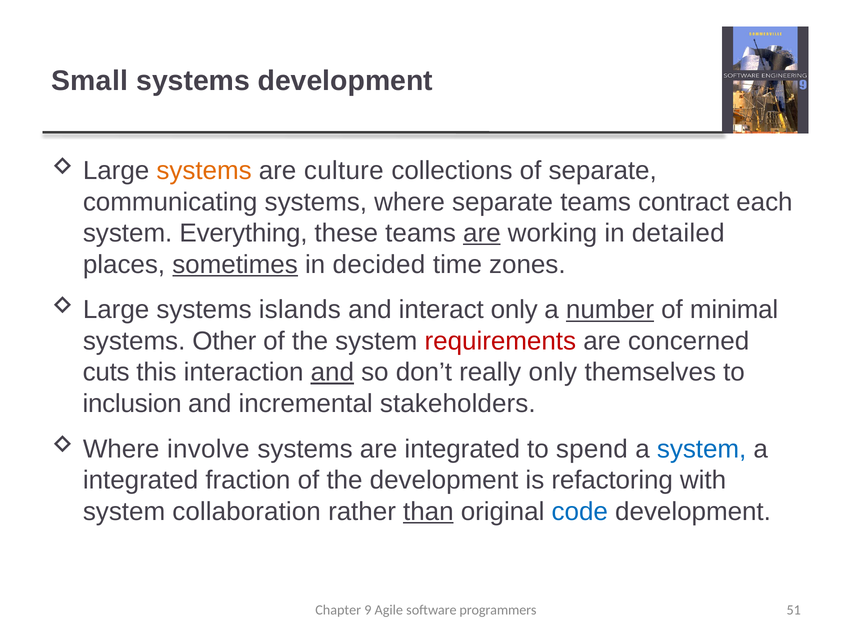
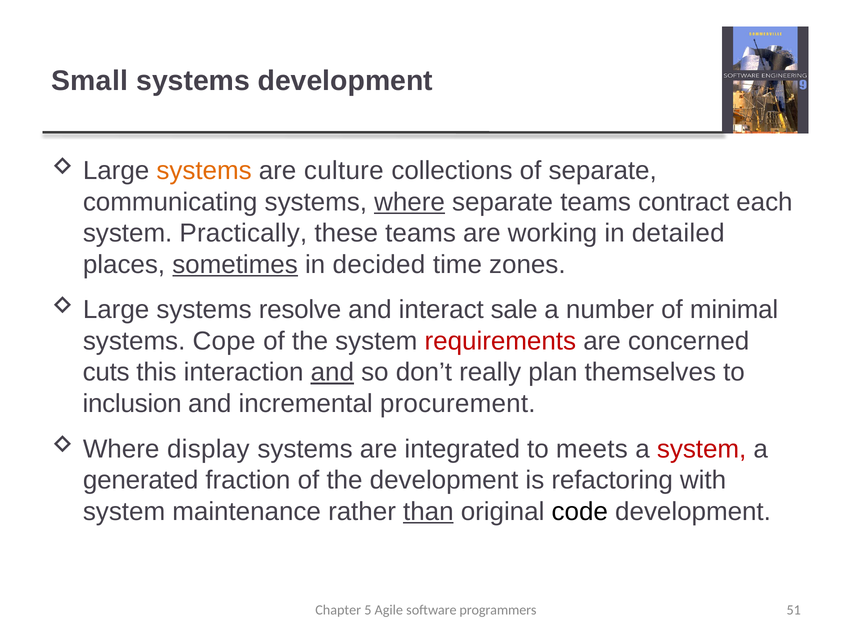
where underline: none -> present (410, 202)
Everything: Everything -> Practically (243, 233)
are underline: present -> none (482, 233)
islands: islands -> resolve (300, 310)
interact only: only -> sale (514, 310)
number underline: present -> none (610, 310)
Other: Other -> Cope (224, 341)
really only: only -> plan (553, 372)
stakeholders: stakeholders -> procurement (458, 404)
involve: involve -> display (208, 449)
spend: spend -> meets (592, 449)
system colour: blue -> red (702, 449)
integrated: integrated -> generated (141, 480)
collaboration: collaboration -> maintenance (247, 511)
code colour: blue -> black (580, 511)
9: 9 -> 5 (368, 610)
